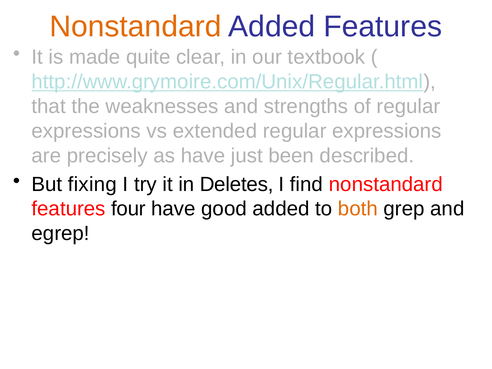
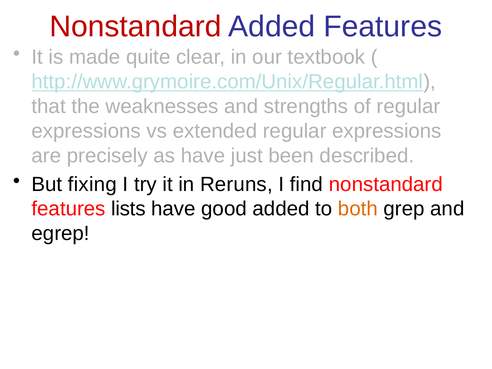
Nonstandard colour: orange -> red (135, 27)
Deletes: Deletes -> Reruns (236, 184)
four: four -> lists (128, 209)
